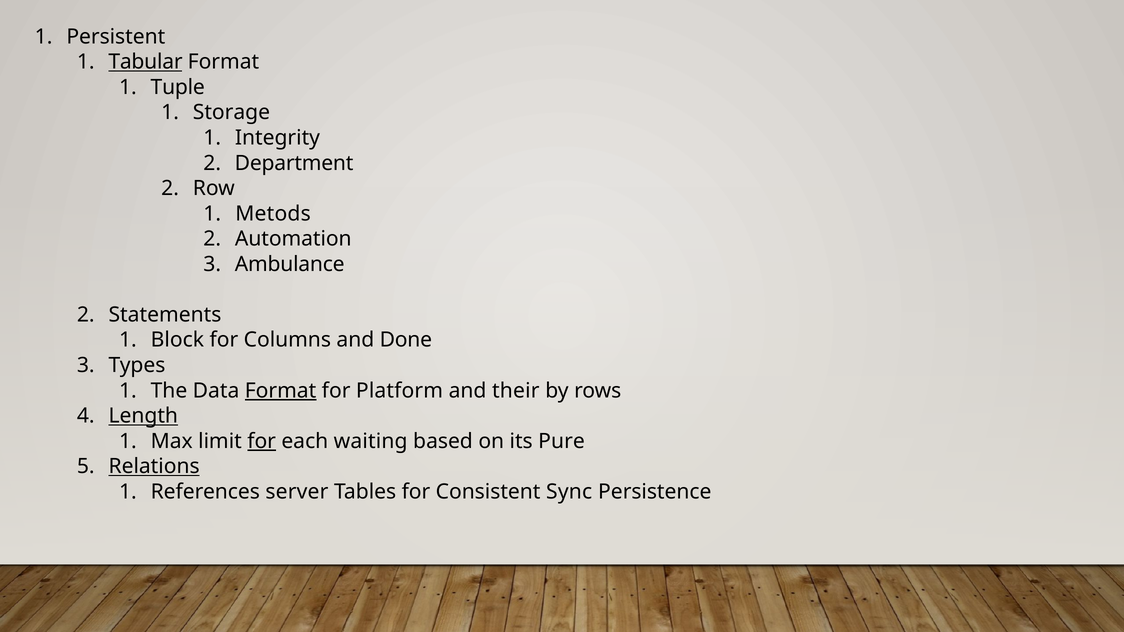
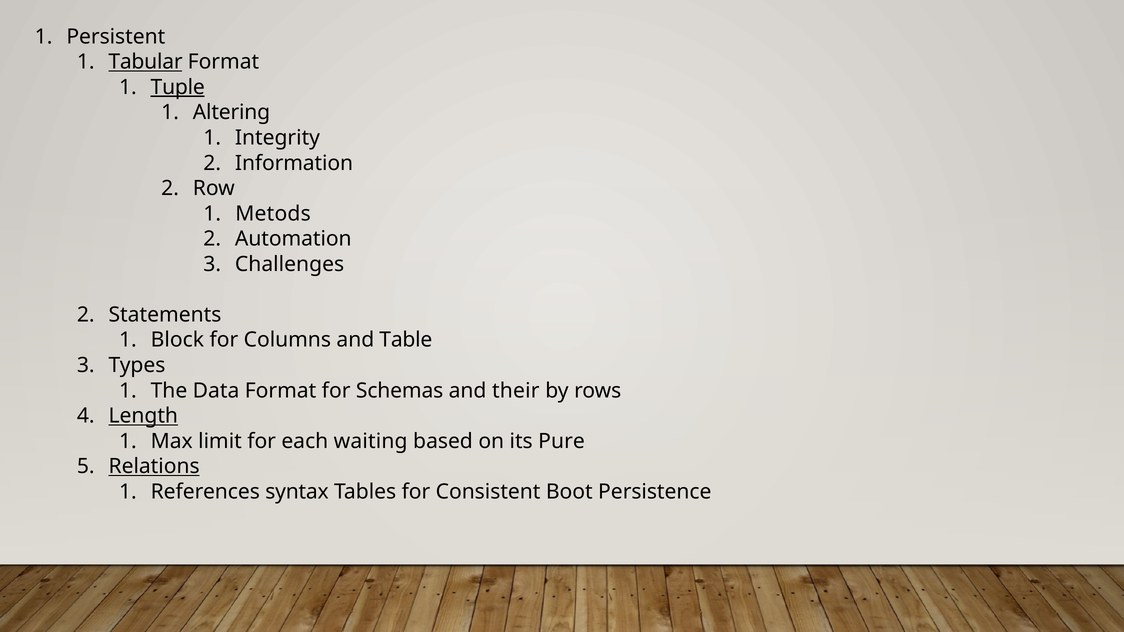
Tuple underline: none -> present (178, 87)
Storage: Storage -> Altering (231, 113)
Department: Department -> Information (294, 163)
Ambulance: Ambulance -> Challenges (290, 264)
Done: Done -> Table (406, 340)
Format underline: present -> none (281, 391)
Platform: Platform -> Schemas (400, 391)
for underline: present -> none (262, 441)
server: server -> syntax (297, 492)
Sync: Sync -> Boot (569, 492)
